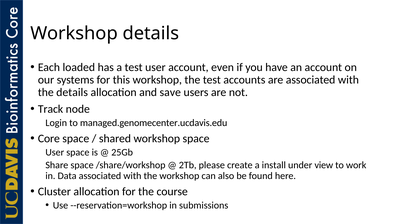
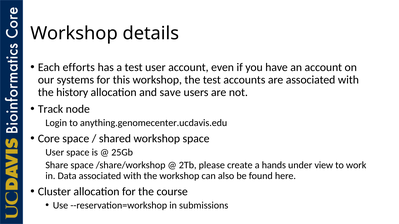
loaded: loaded -> efforts (79, 67)
the details: details -> history (72, 93)
managed.genomecenter.ucdavis.edu: managed.genomecenter.ucdavis.edu -> anything.genomecenter.ucdavis.edu (154, 123)
install: install -> hands (274, 165)
